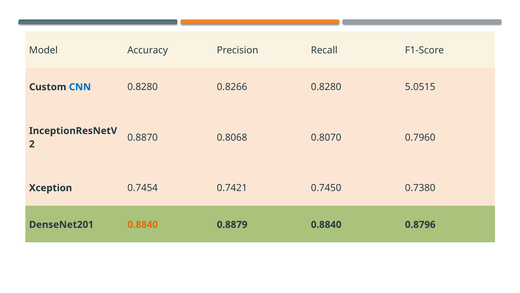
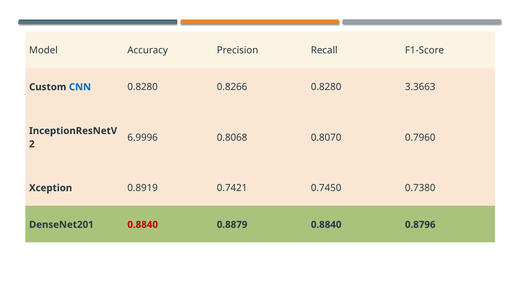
5.0515: 5.0515 -> 3.3663 (420, 87)
0.8870: 0.8870 -> 6.9996 (143, 137)
0.7454: 0.7454 -> 0.8919 (143, 188)
0.8840 colour: orange -> red (143, 224)
